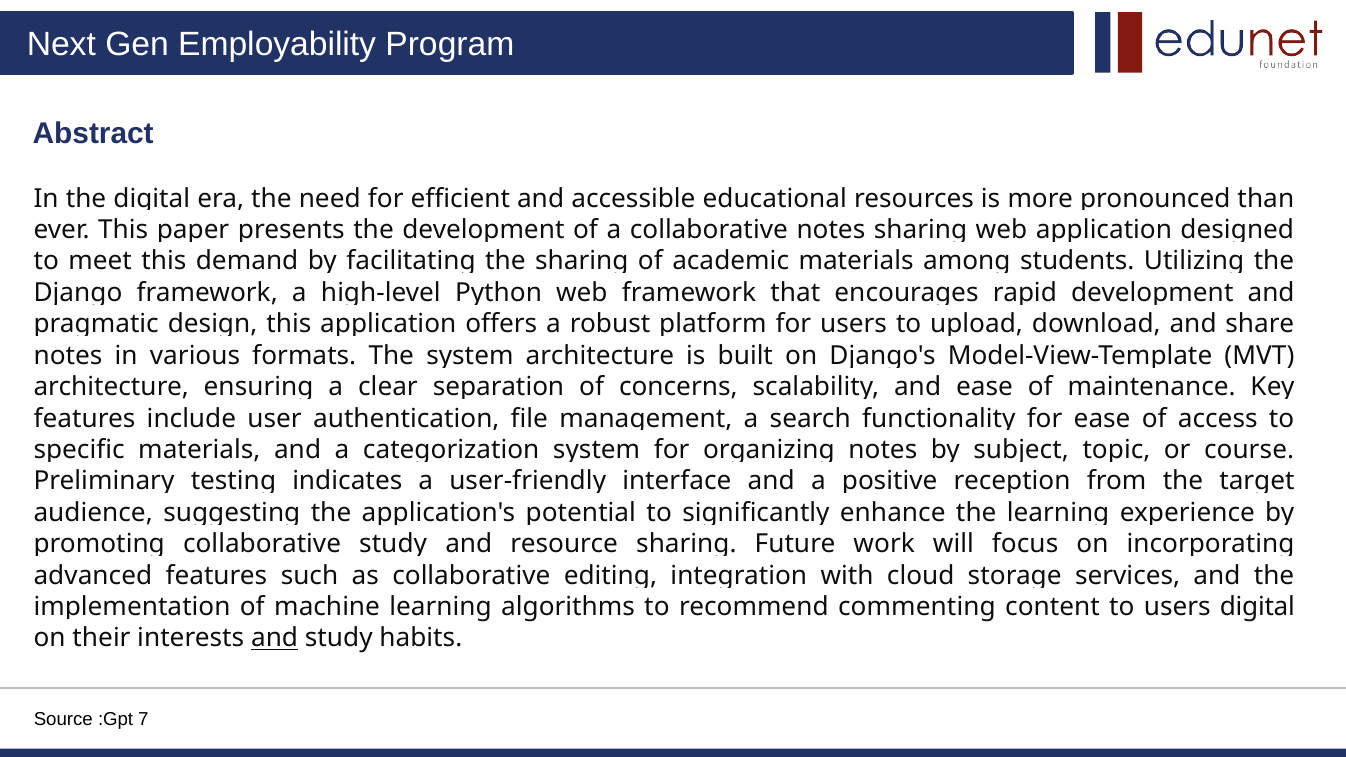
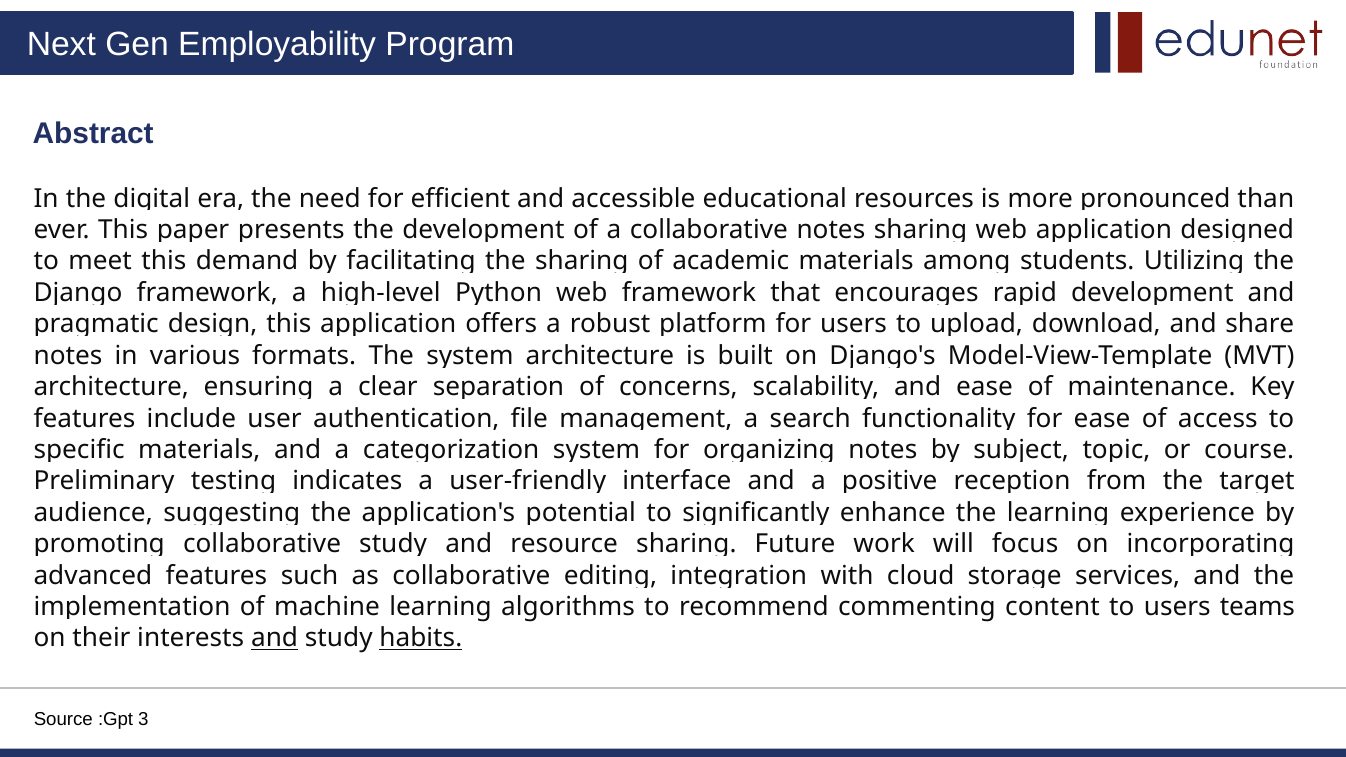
users digital: digital -> teams (1257, 607)
habits underline: none -> present (421, 638)
7: 7 -> 3 (143, 720)
